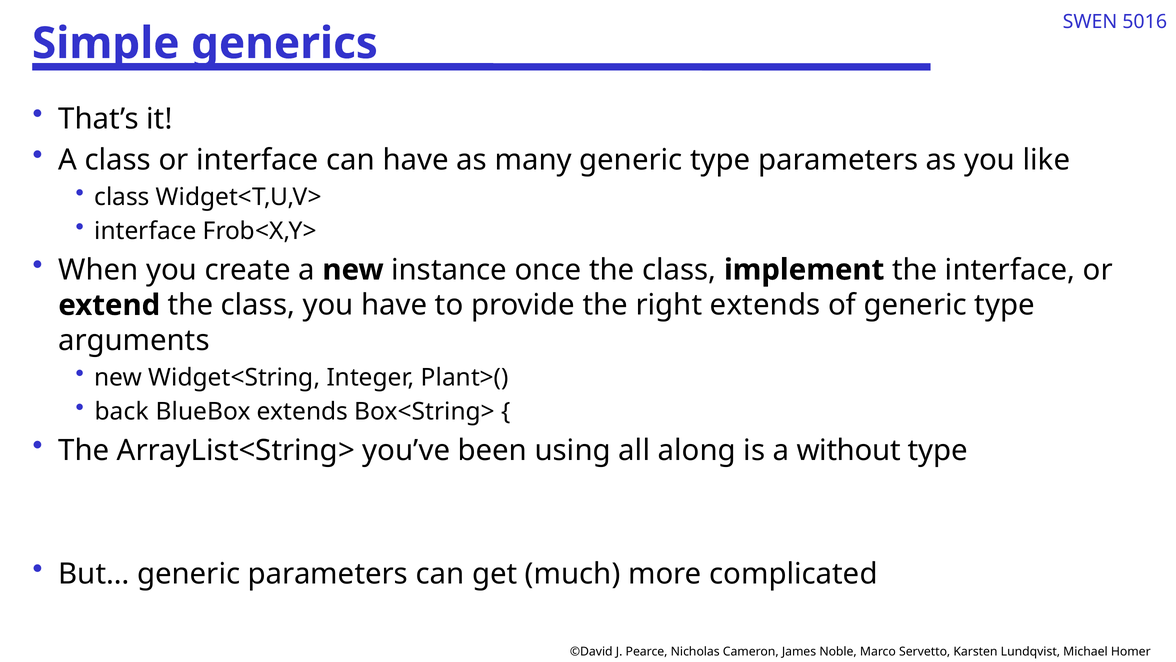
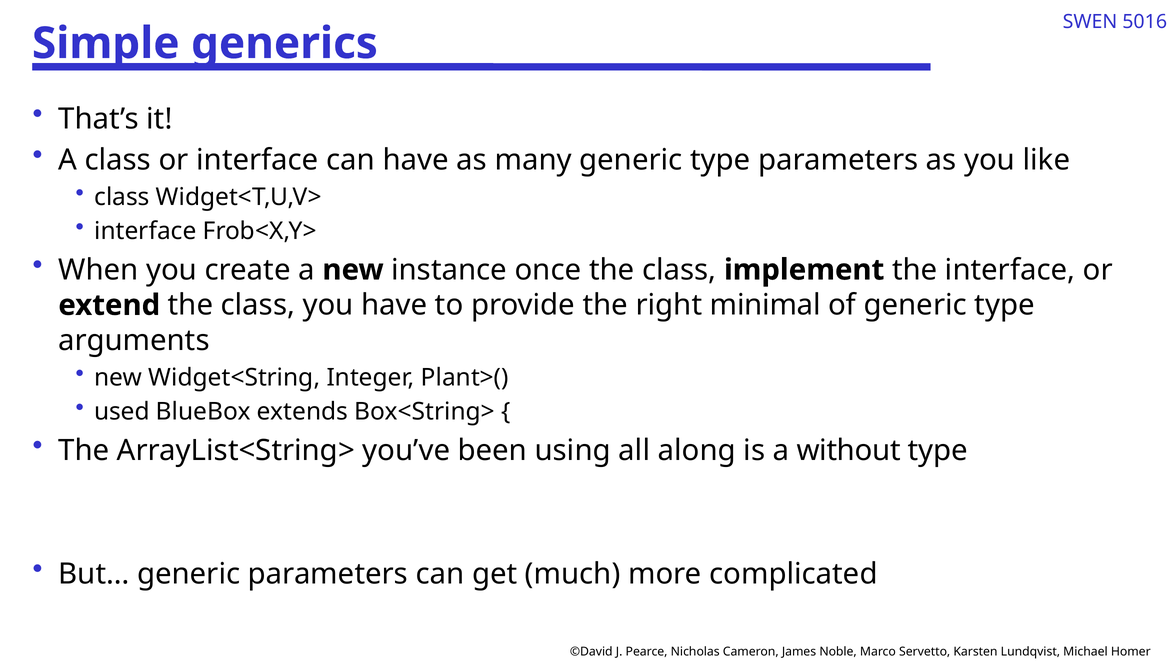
right extends: extends -> minimal (765, 305)
back: back -> used (122, 411)
